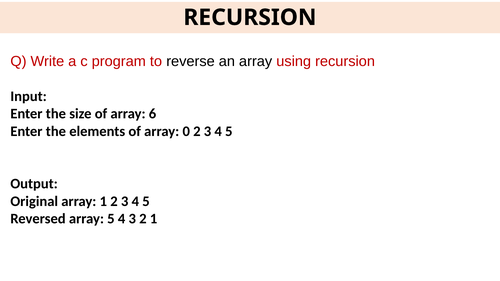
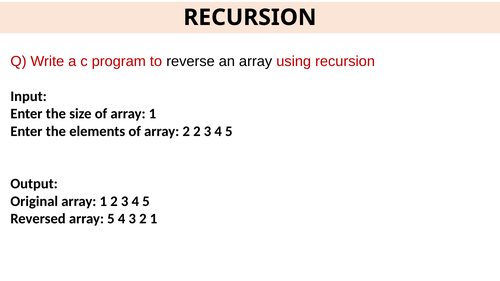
of array 6: 6 -> 1 (152, 114)
array 0: 0 -> 2 (186, 131)
